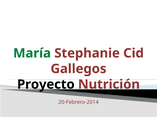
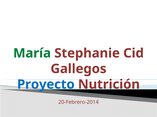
Proyecto colour: black -> blue (46, 85)
